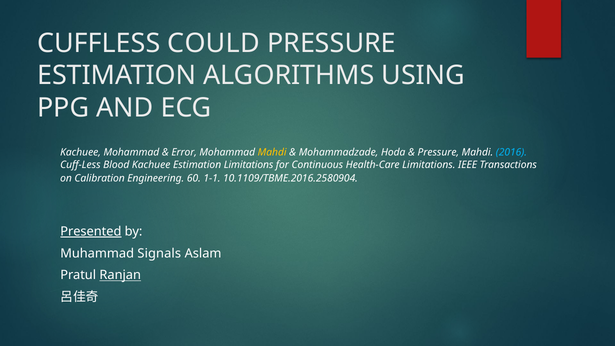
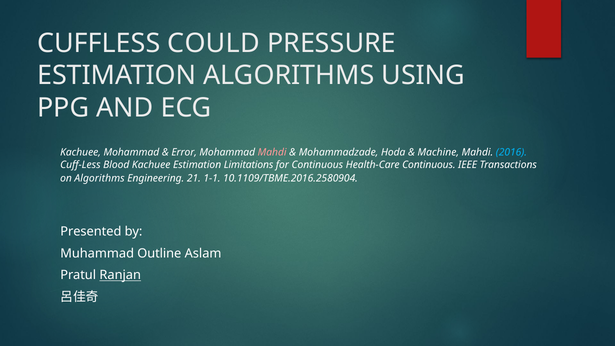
Mahdi colour: yellow -> pink (272, 152)
Pressure: Pressure -> Machine (438, 152)
Health-Care Limitations: Limitations -> Continuous (429, 165)
on Calibration: Calibration -> Algorithms (100, 178)
60: 60 -> 21 (194, 178)
Presented underline: present -> none (91, 232)
Signals: Signals -> Outline (159, 253)
